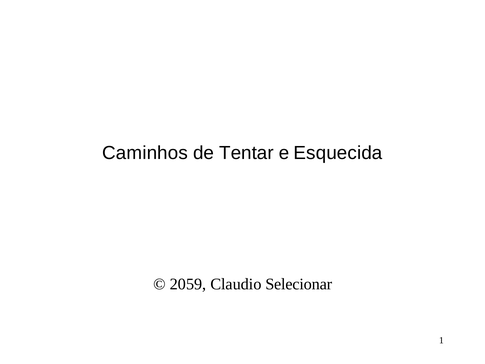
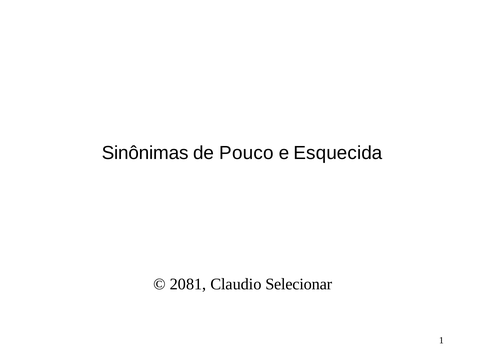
Caminhos: Caminhos -> Sinônimas (145, 153)
Tentar: Tentar -> Pouco (246, 153)
2059: 2059 -> 2081 (188, 284)
